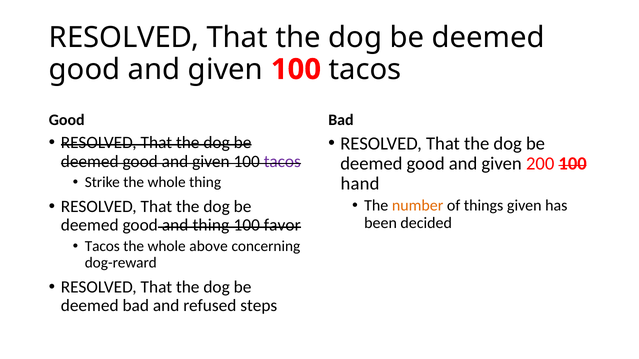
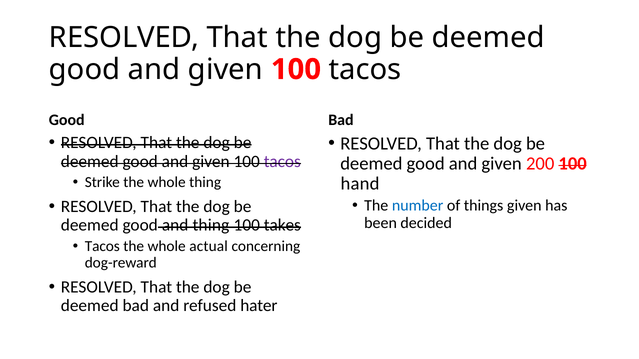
number colour: orange -> blue (418, 206)
favor: favor -> takes (282, 225)
above: above -> actual (209, 246)
steps: steps -> hater (259, 306)
